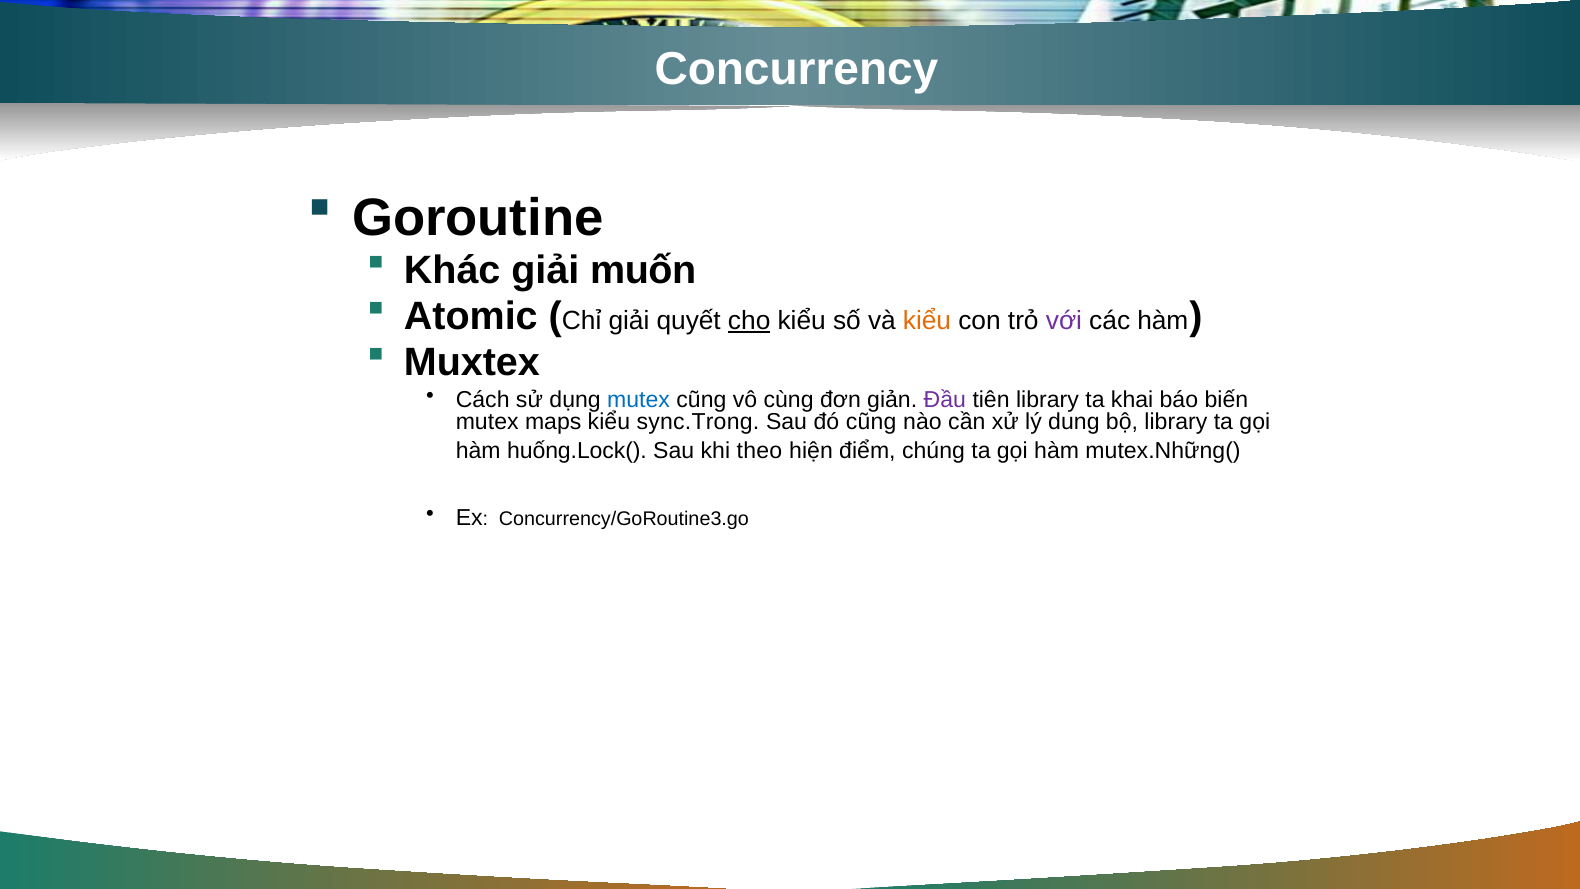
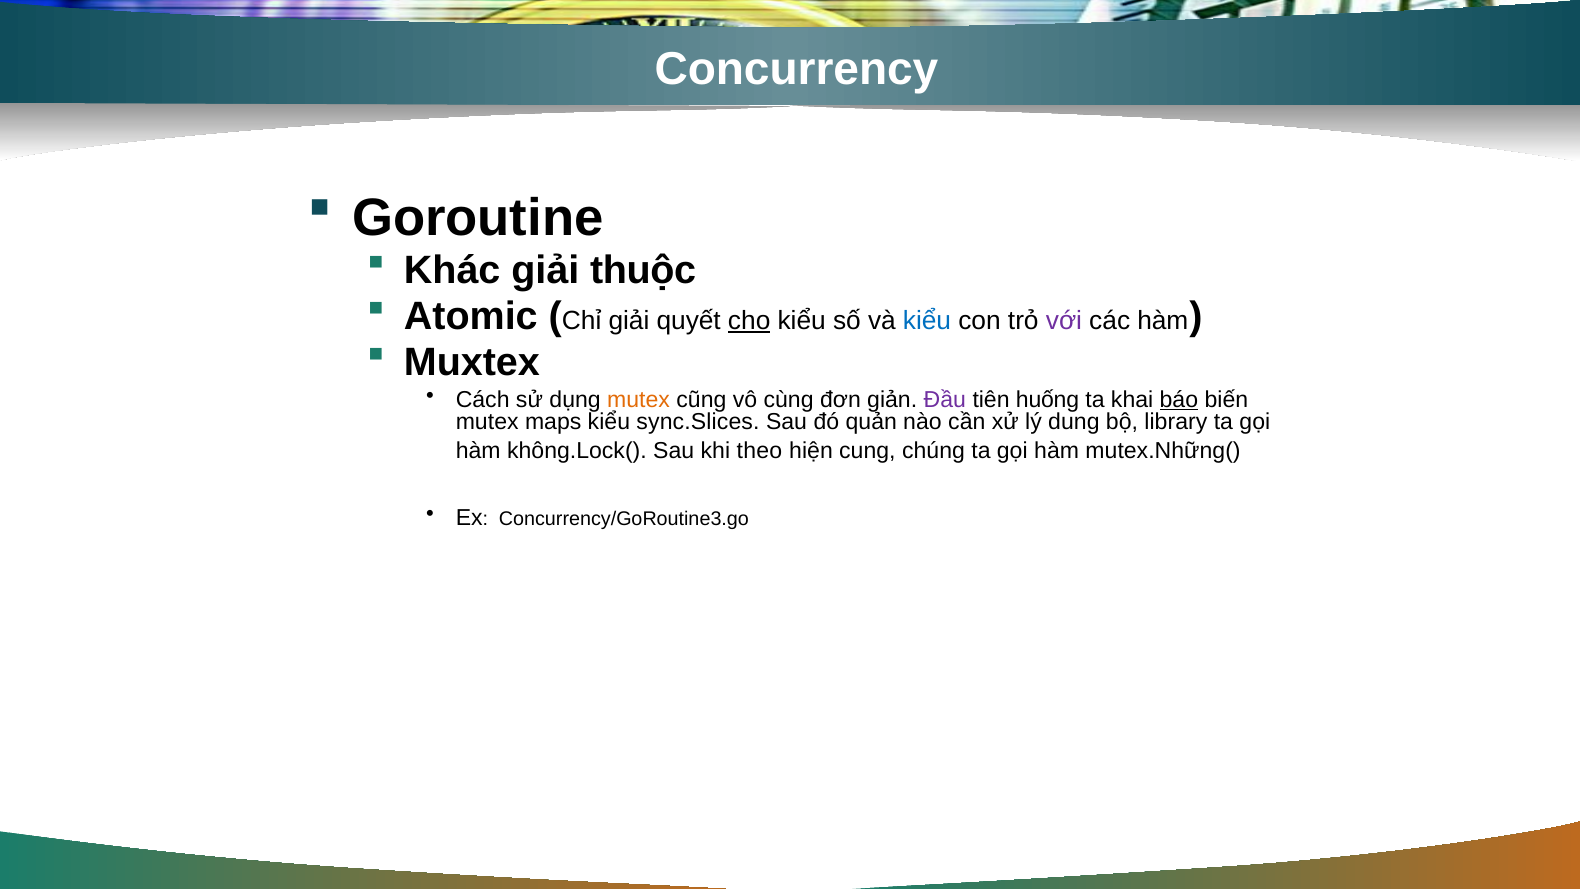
muốn: muốn -> thuộc (643, 270)
kiểu colour: orange -> blue (927, 321)
mutex colour: blue -> orange (639, 399)
tiên library: library -> huống (1048, 399)
báo underline: none -> present (1179, 399)
sync.Trong: sync.Trong -> sync.Slices (698, 421)
đó cũng: cũng -> quản (871, 421)
huống.Lock(: huống.Lock( -> không.Lock( (577, 451)
điểm: điểm -> cung (867, 451)
